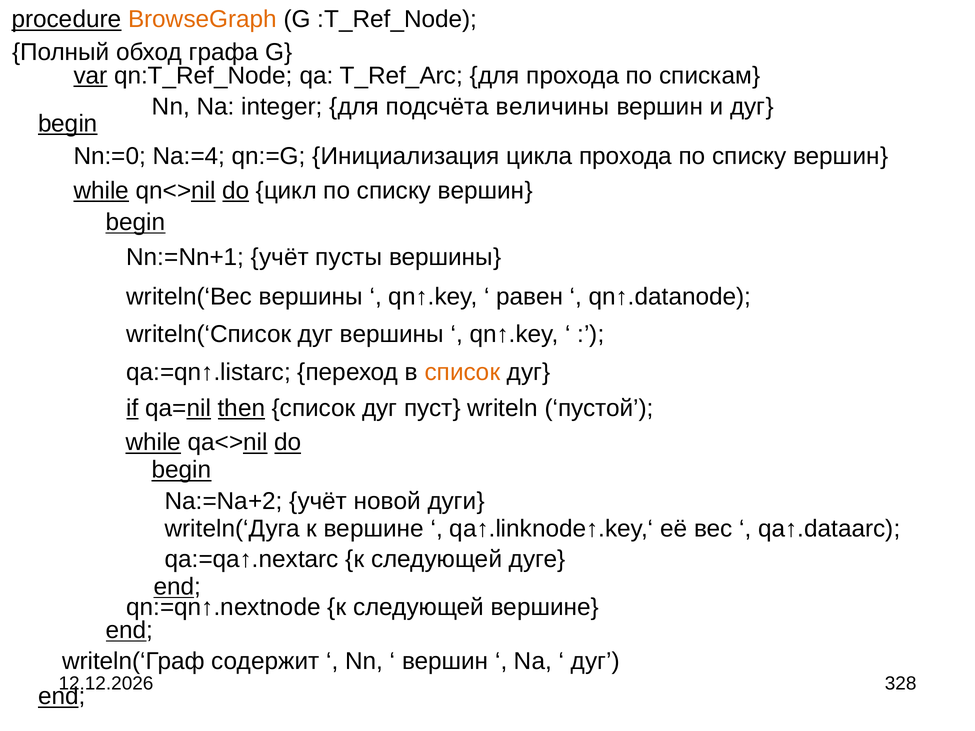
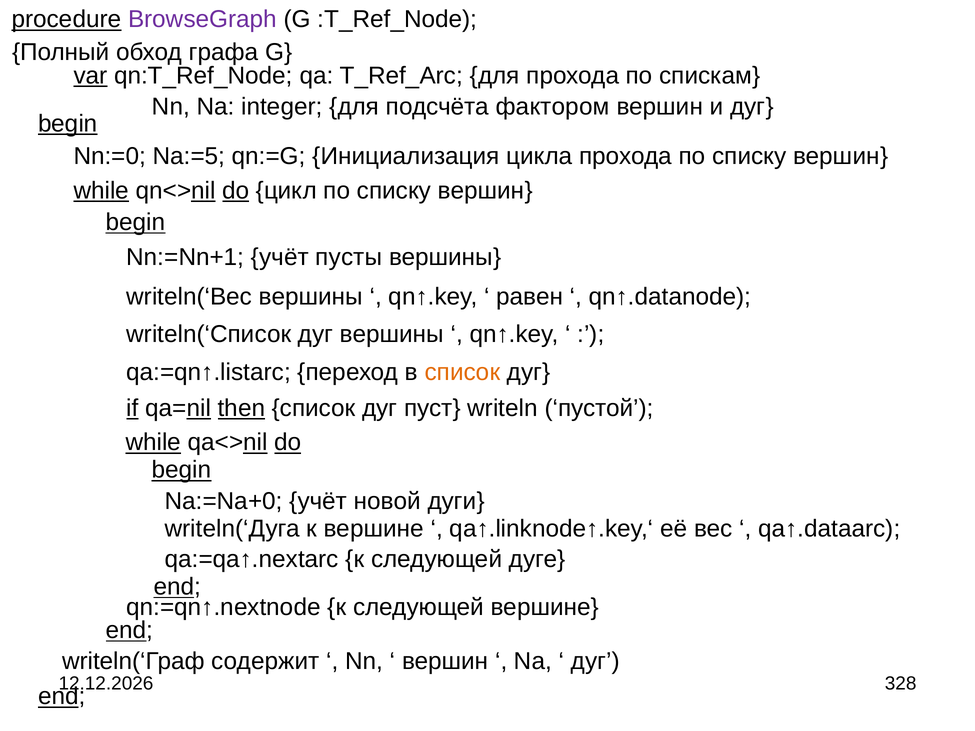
BrowseGraph colour: orange -> purple (202, 19)
величины: величины -> фактором (553, 107)
Na:=4: Na:=4 -> Na:=5 (189, 156)
Na:=Na+2: Na:=Na+2 -> Na:=Na+0 (224, 501)
